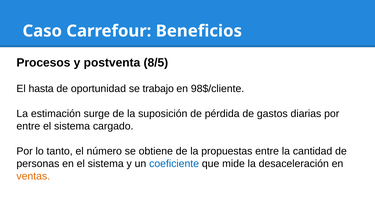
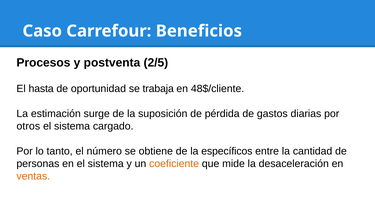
8/5: 8/5 -> 2/5 (156, 63)
trabajo: trabajo -> trabaja (158, 89)
98$/cliente: 98$/cliente -> 48$/cliente (218, 89)
entre: entre -> otros (28, 126)
propuestas: propuestas -> específicos (227, 151)
coeficiente colour: blue -> orange (174, 164)
